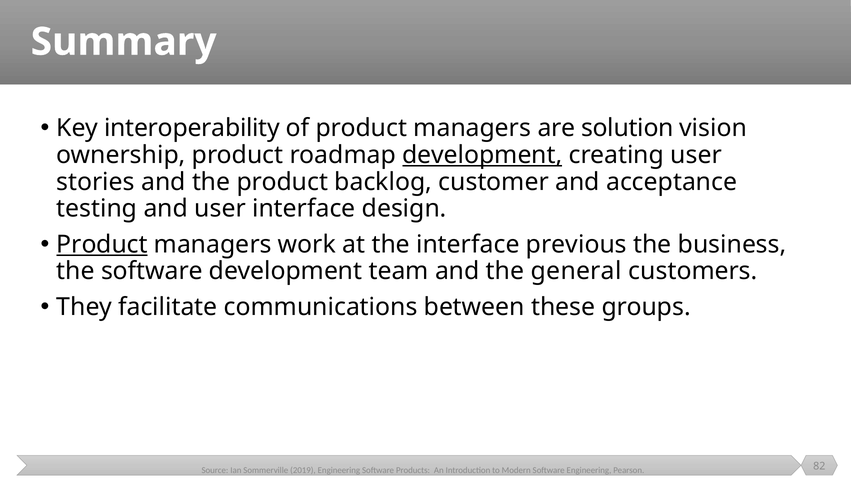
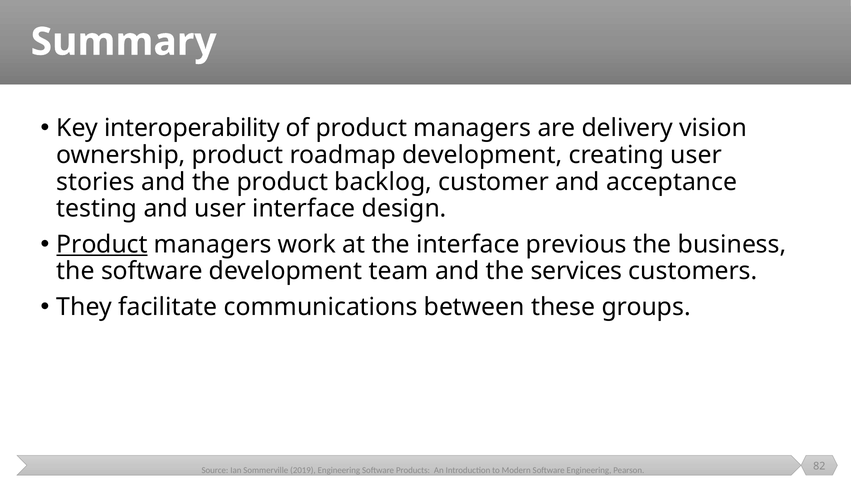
solution: solution -> delivery (627, 128)
development underline: present -> none (482, 155)
general: general -> services (576, 271)
